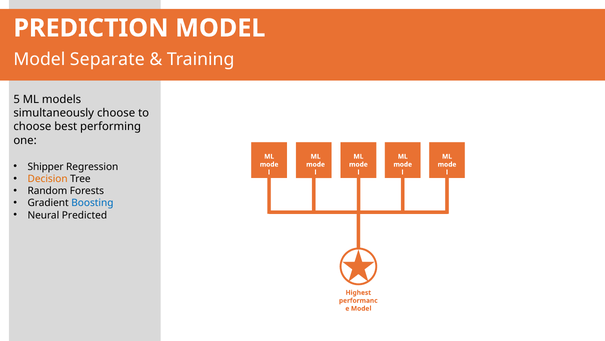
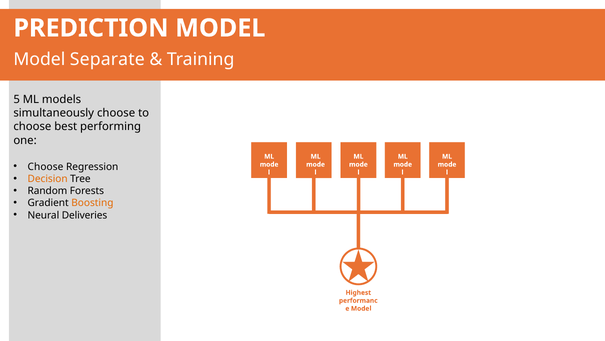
Shipper: Shipper -> Choose (45, 166)
Boosting colour: blue -> orange (92, 203)
Predicted: Predicted -> Deliveries (85, 215)
